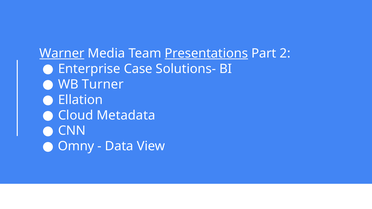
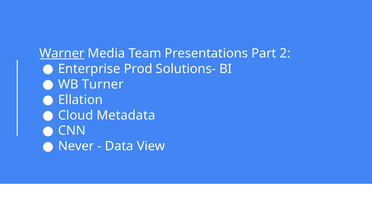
Presentations underline: present -> none (206, 53)
Case: Case -> Prod (138, 69)
Omny: Omny -> Never (76, 146)
